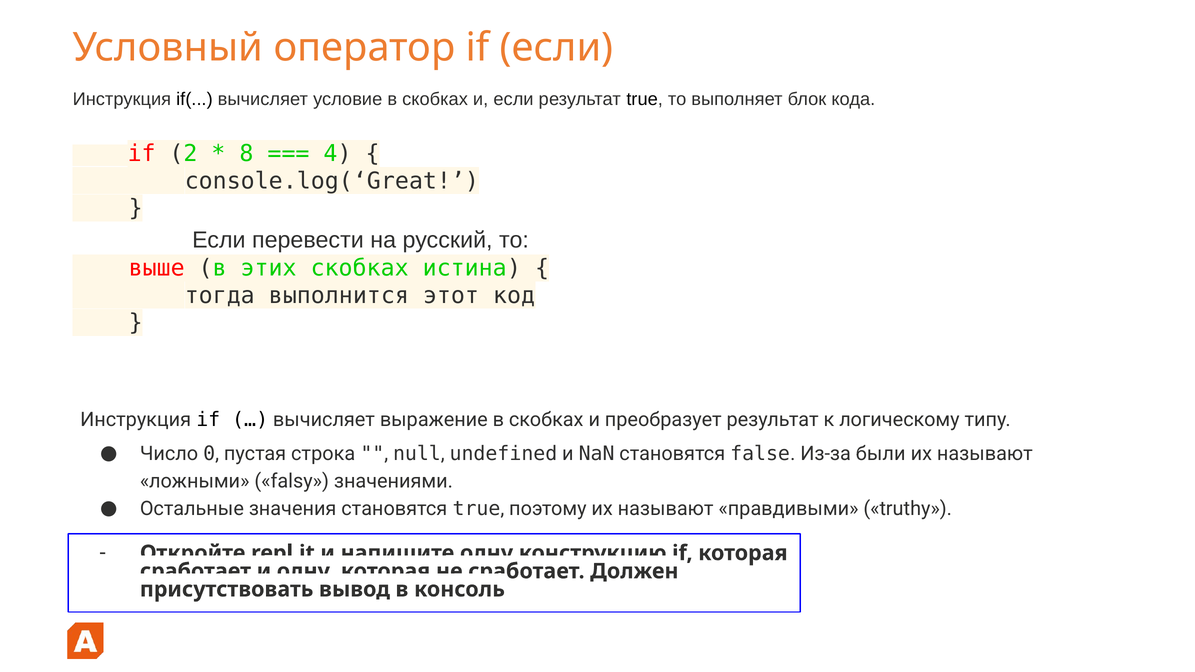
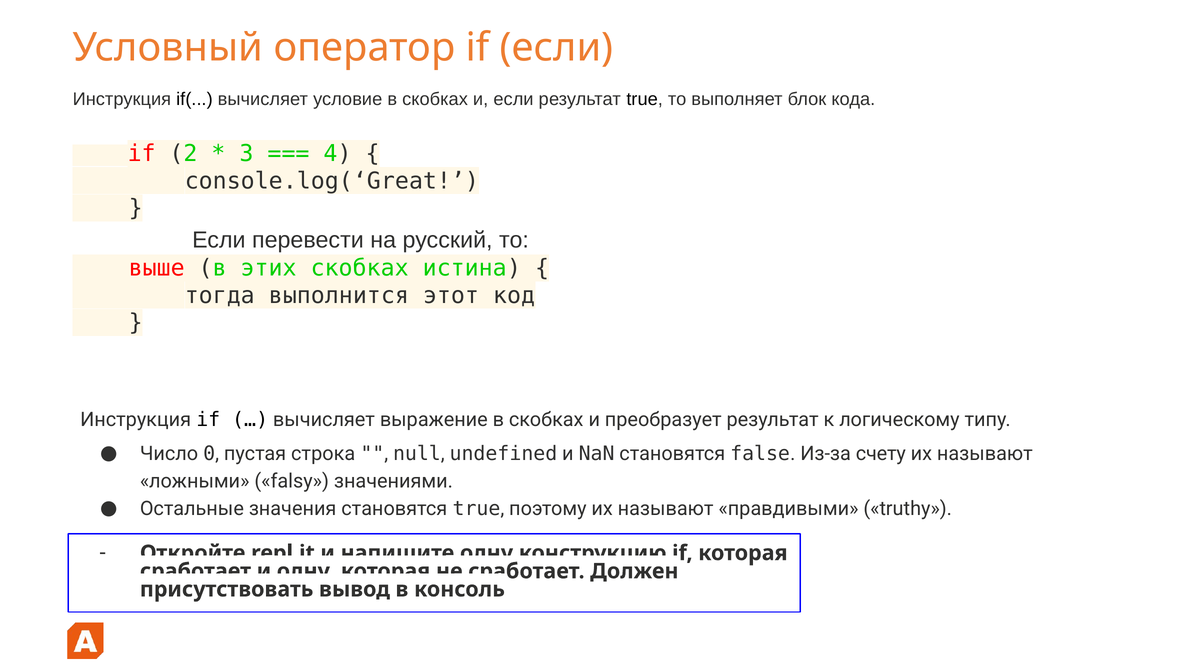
8: 8 -> 3 (246, 154)
были: были -> счету (881, 454)
